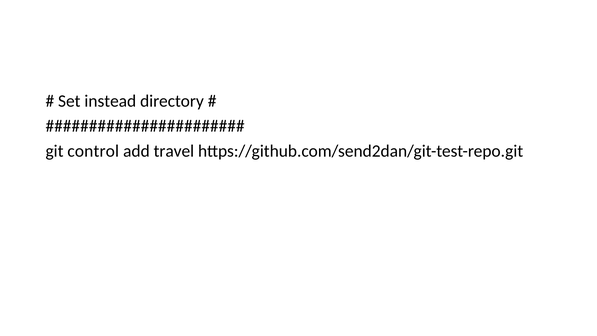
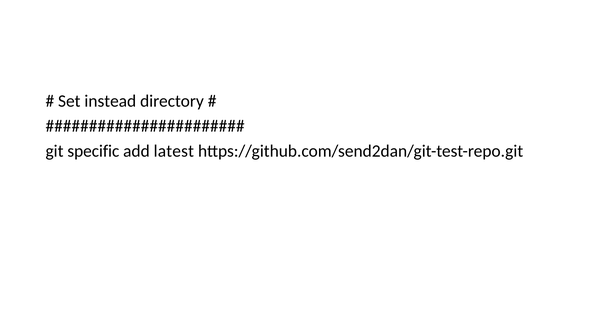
control: control -> specific (93, 151)
travel: travel -> latest (174, 151)
